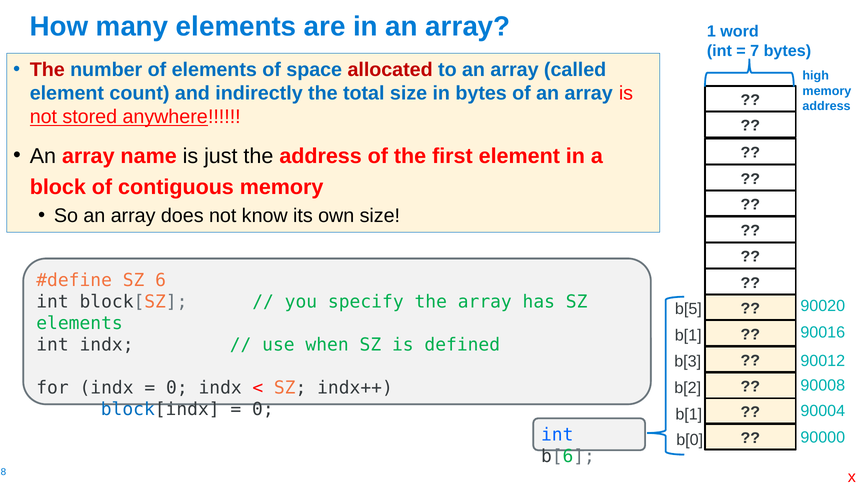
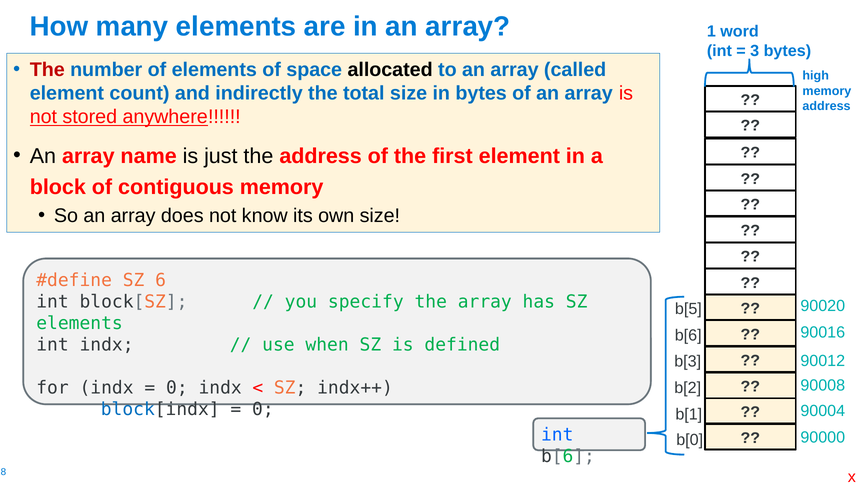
7: 7 -> 3 (755, 51)
allocated colour: red -> black (390, 70)
b[1: b[1 -> b[6 (688, 335)
